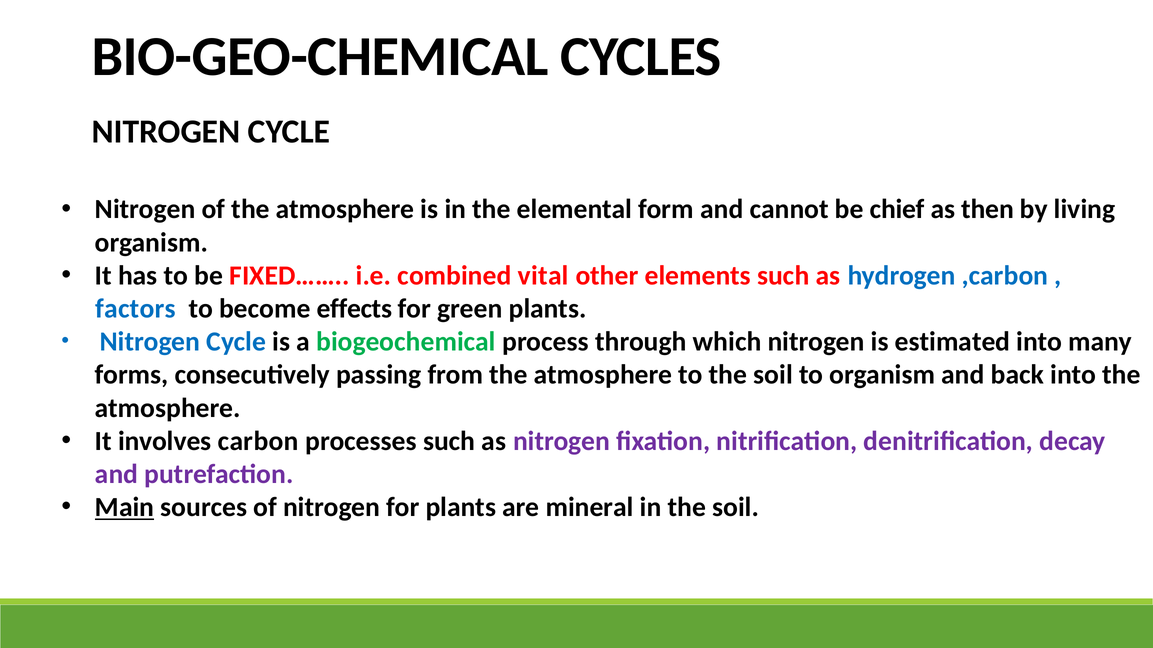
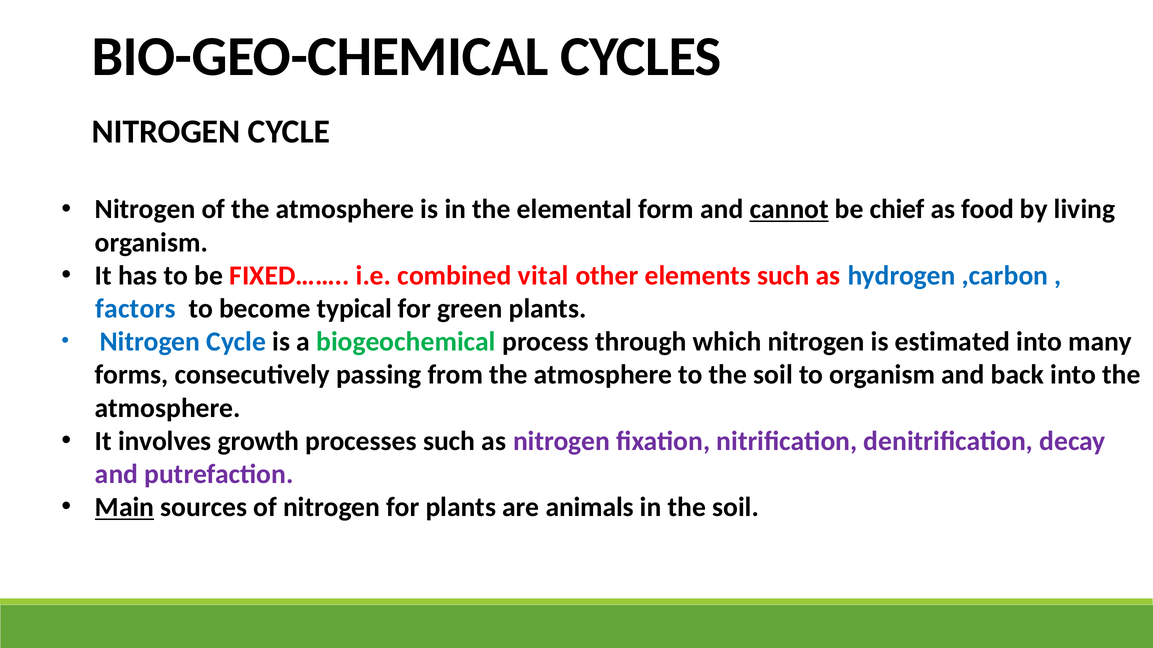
cannot underline: none -> present (789, 210)
then: then -> food (988, 210)
effects: effects -> typical (354, 309)
carbon: carbon -> growth (258, 441)
mineral: mineral -> animals (590, 508)
